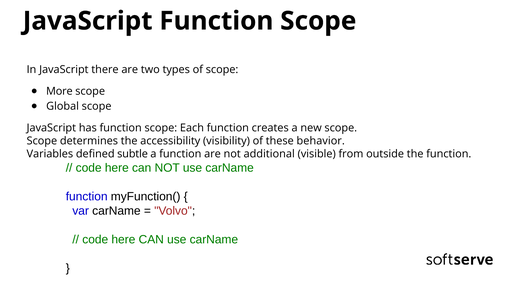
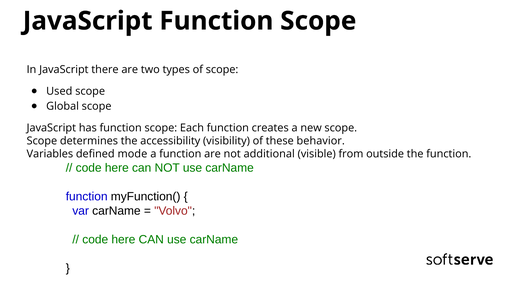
More: More -> Used (59, 91)
subtle: subtle -> mode (132, 154)
